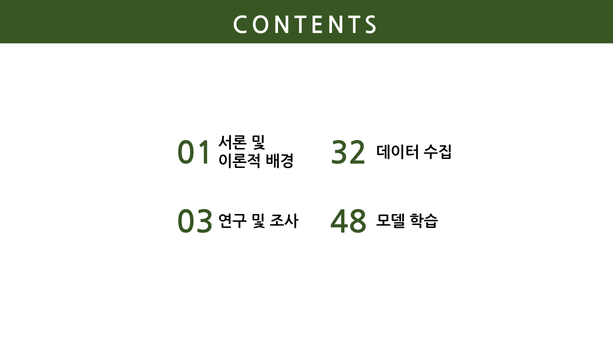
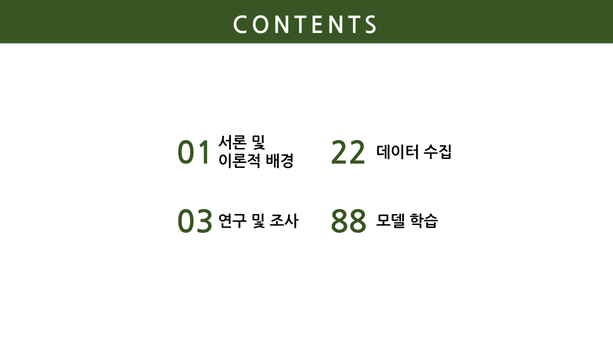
32: 32 -> 22 (349, 153)
48: 48 -> 88 (349, 223)
